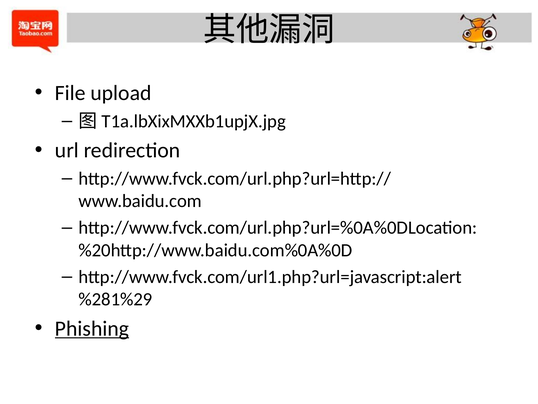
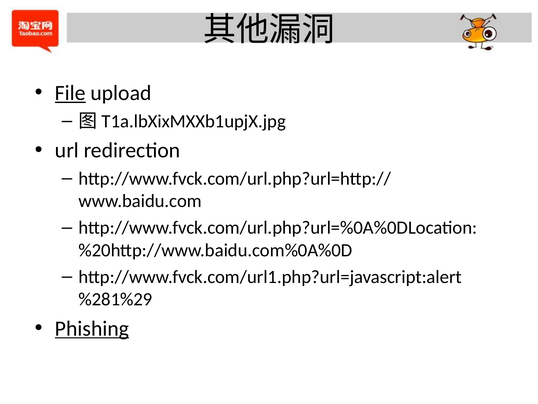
File underline: none -> present (70, 93)
